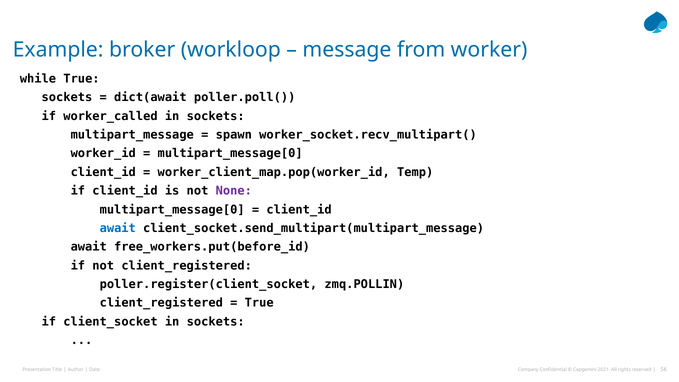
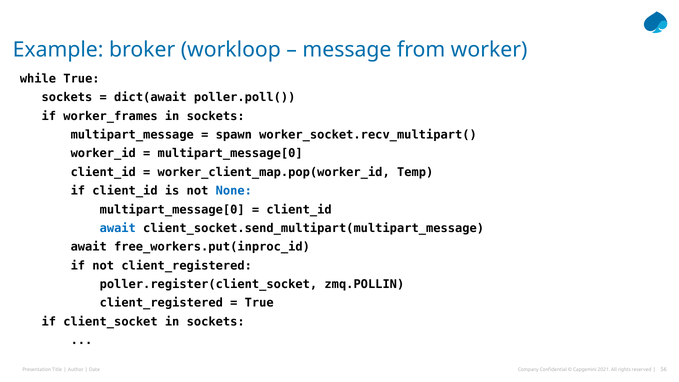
worker_called: worker_called -> worker_frames (110, 116)
None colour: purple -> blue (234, 191)
free_workers.put(before_id: free_workers.put(before_id -> free_workers.put(inproc_id (212, 247)
